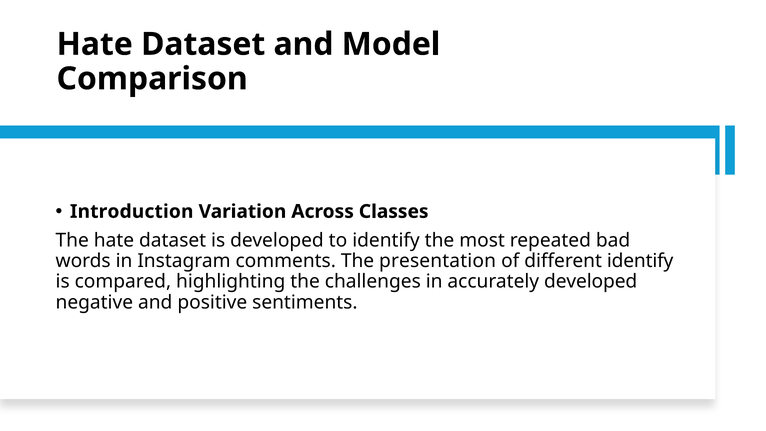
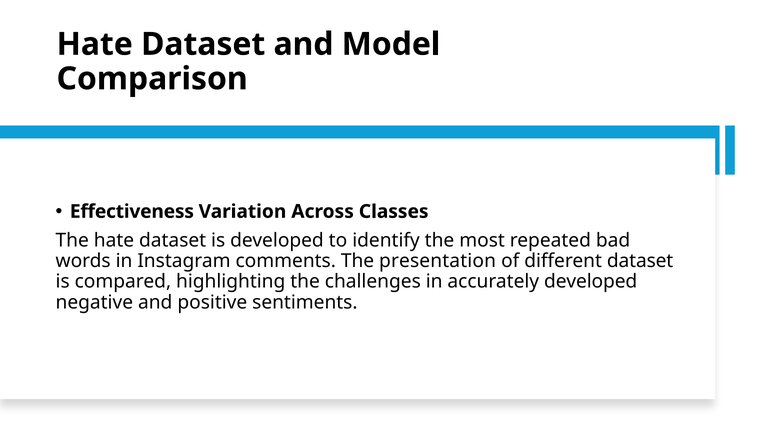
Introduction: Introduction -> Effectiveness (132, 211)
different identify: identify -> dataset (640, 261)
